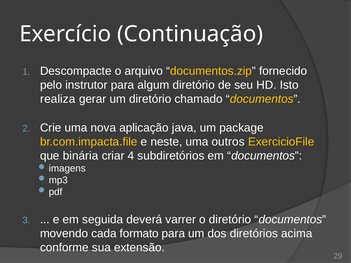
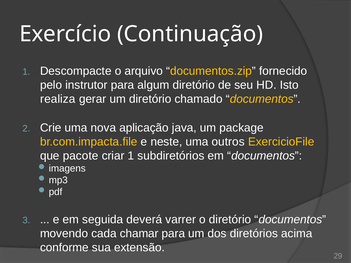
binária: binária -> pacote (81, 156)
criar 4: 4 -> 1 (131, 156)
formato: formato -> chamar (139, 234)
